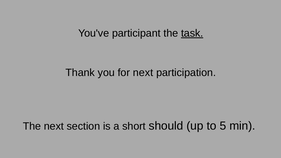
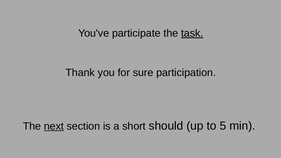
participant: participant -> participate (136, 33)
for next: next -> sure (143, 73)
next underline: none -> present (54, 126)
